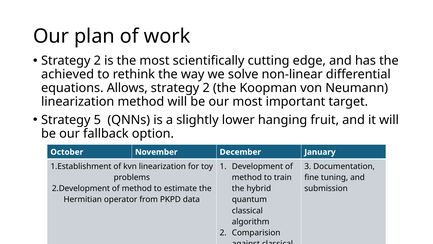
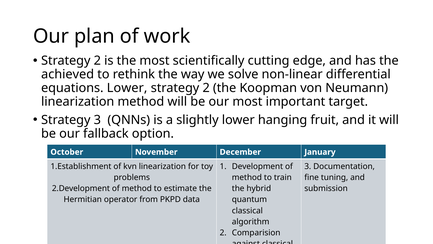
equations Allows: Allows -> Lower (127, 88)
Strategy 5: 5 -> 3 (97, 120)
